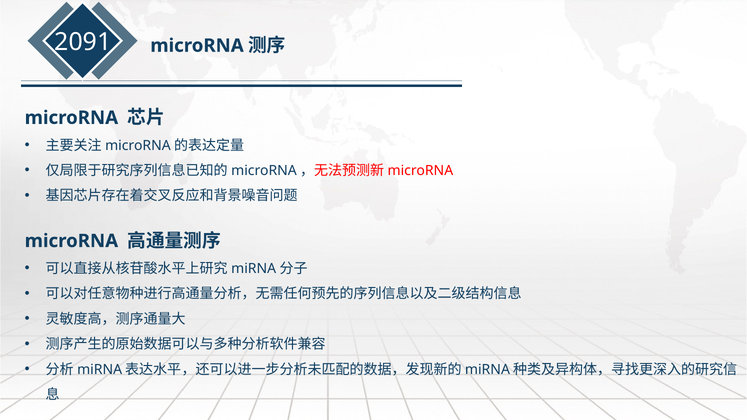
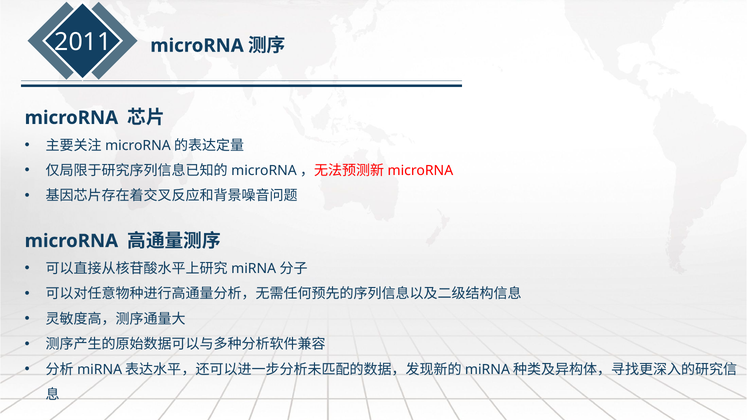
2091: 2091 -> 2011 (83, 42)
